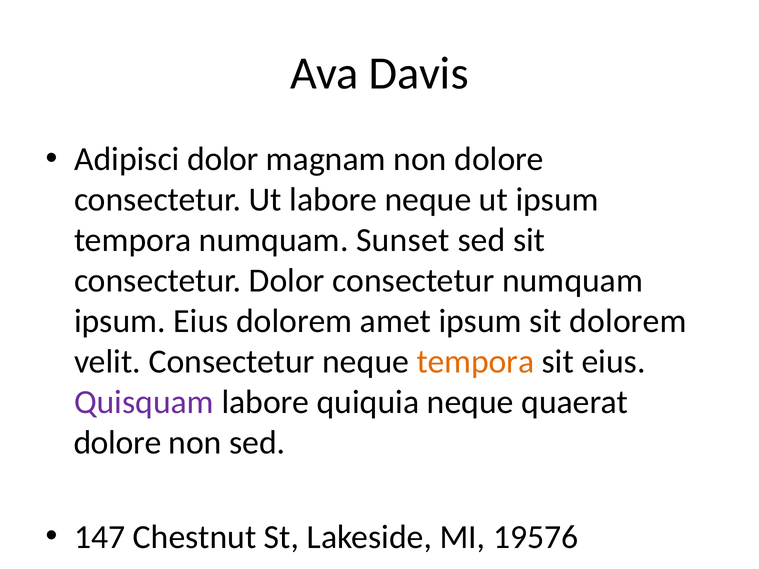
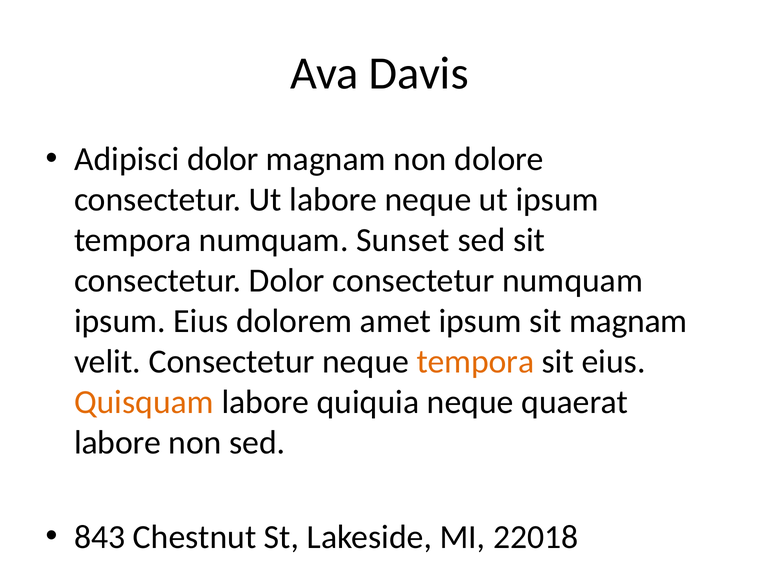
sit dolorem: dolorem -> magnam (628, 321)
Quisquam colour: purple -> orange (144, 402)
dolore: dolore -> labore (117, 443)
147: 147 -> 843 (100, 537)
19576: 19576 -> 22018 (536, 537)
